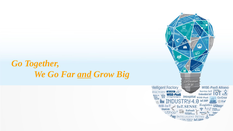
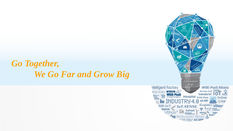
and underline: present -> none (84, 74)
